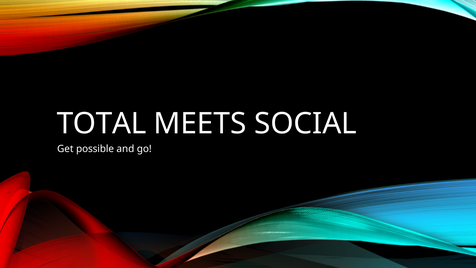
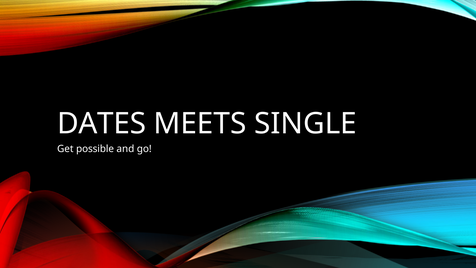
TOTAL: TOTAL -> DATES (102, 124)
SOCIAL: SOCIAL -> SINGLE (305, 124)
